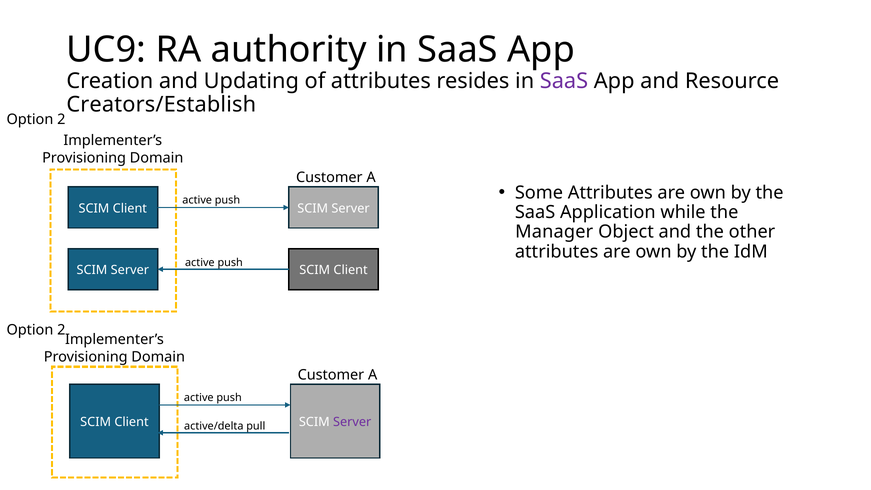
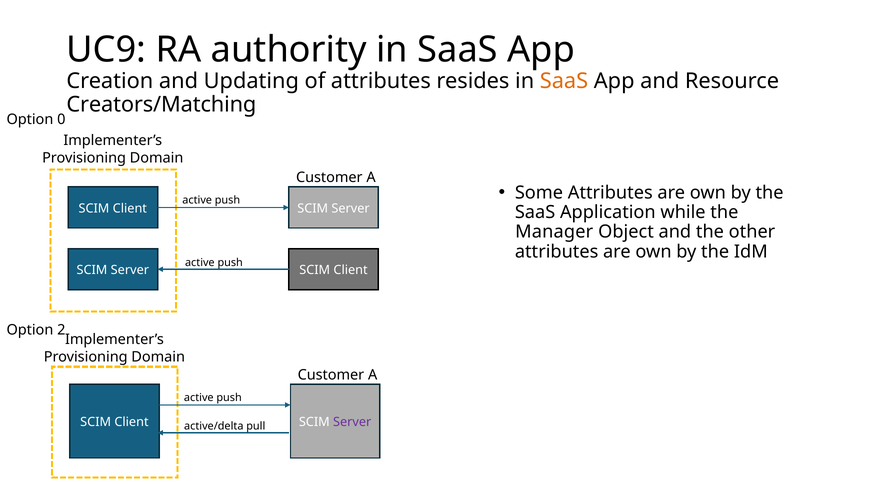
SaaS colour: purple -> orange (564, 81)
Creators/Establish: Creators/Establish -> Creators/Matching (161, 105)
2: 2 -> 0 (61, 120)
